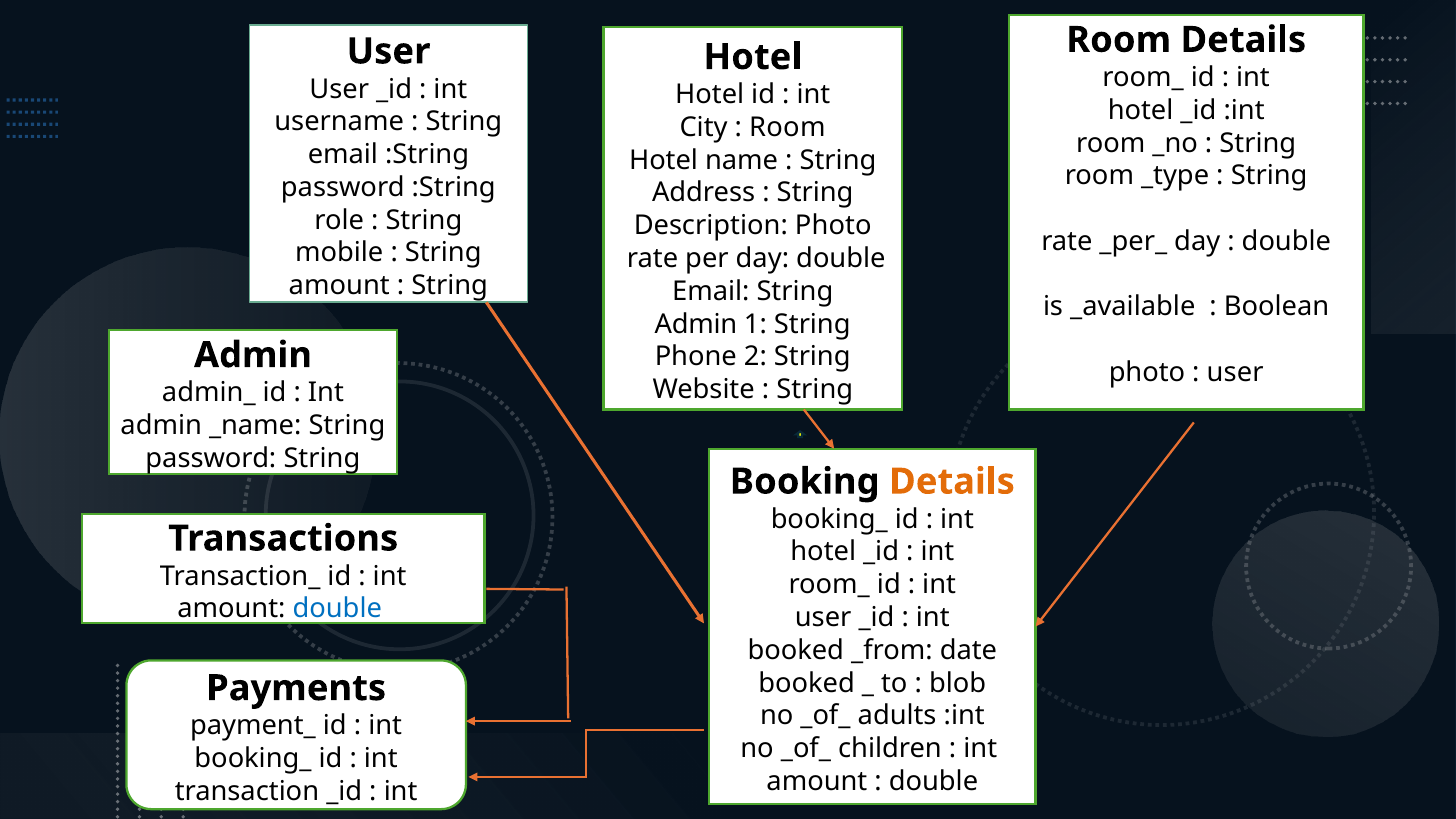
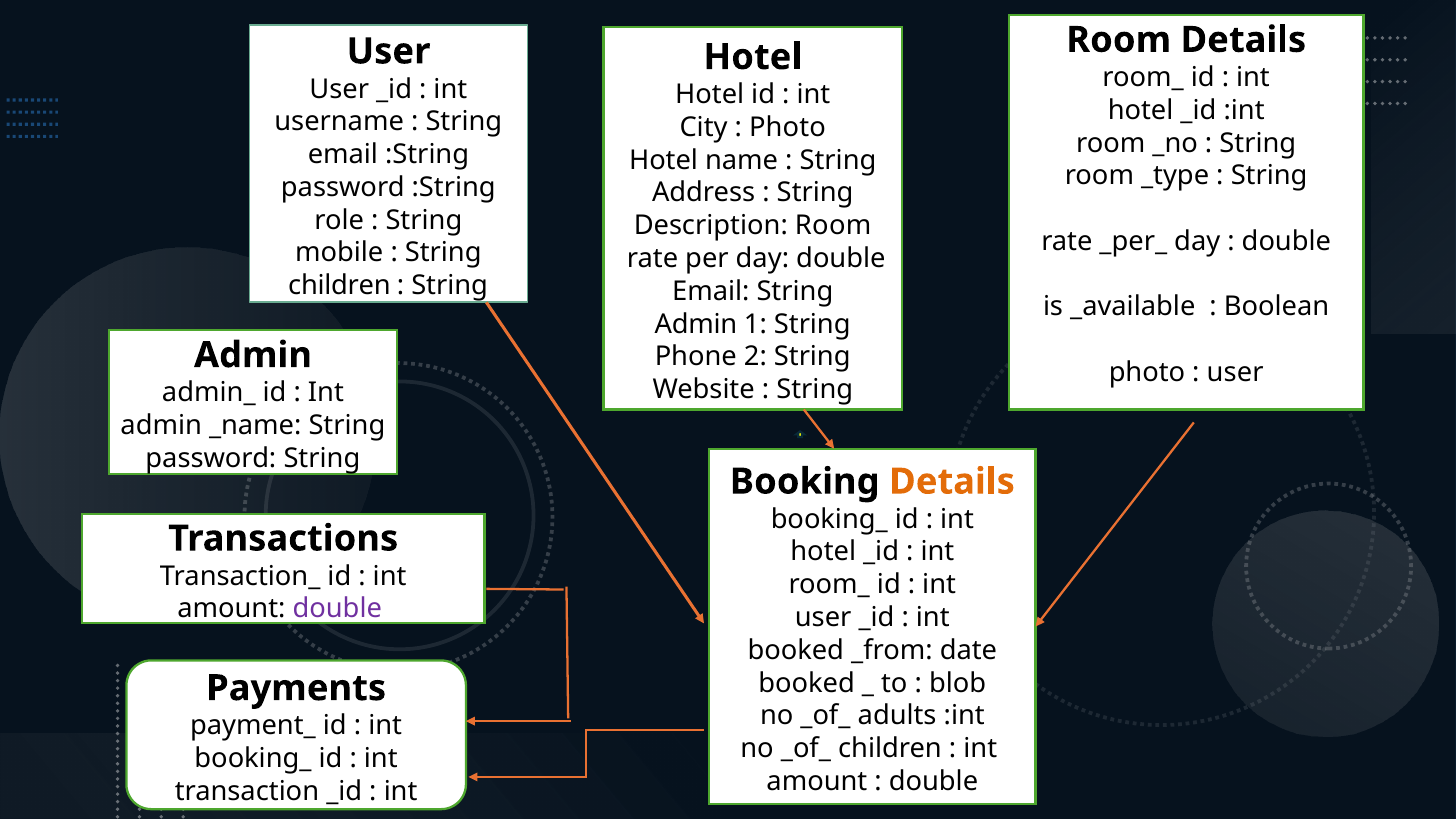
Room: Room -> Photo (787, 127)
Description Photo: Photo -> Room (833, 226)
amount: amount -> children (339, 286)
double colour: blue -> purple (337, 609)
